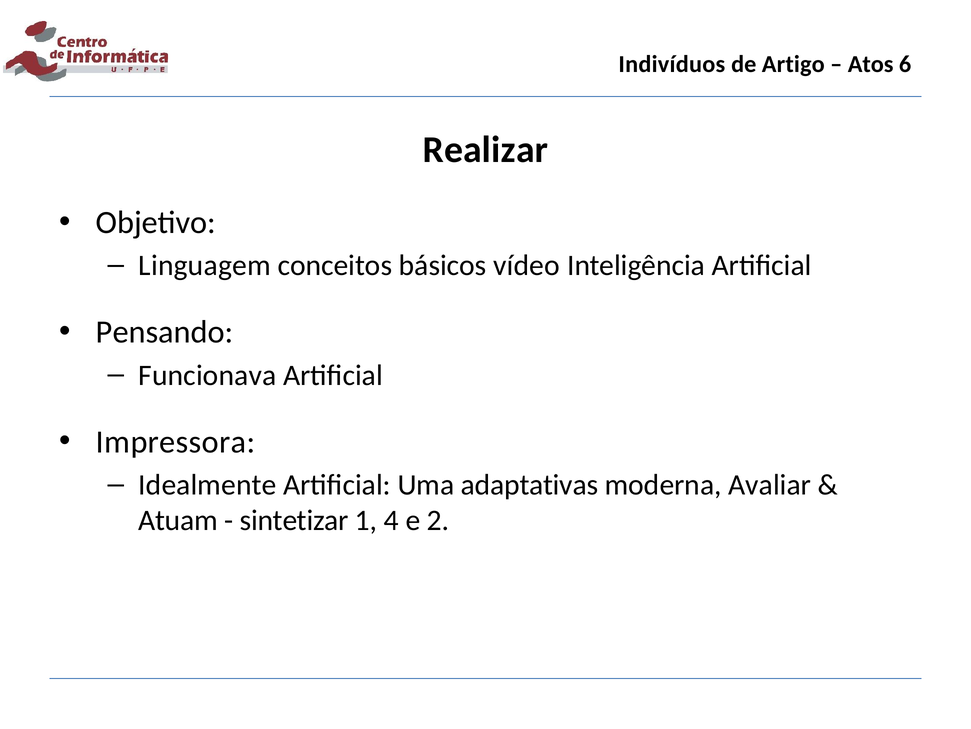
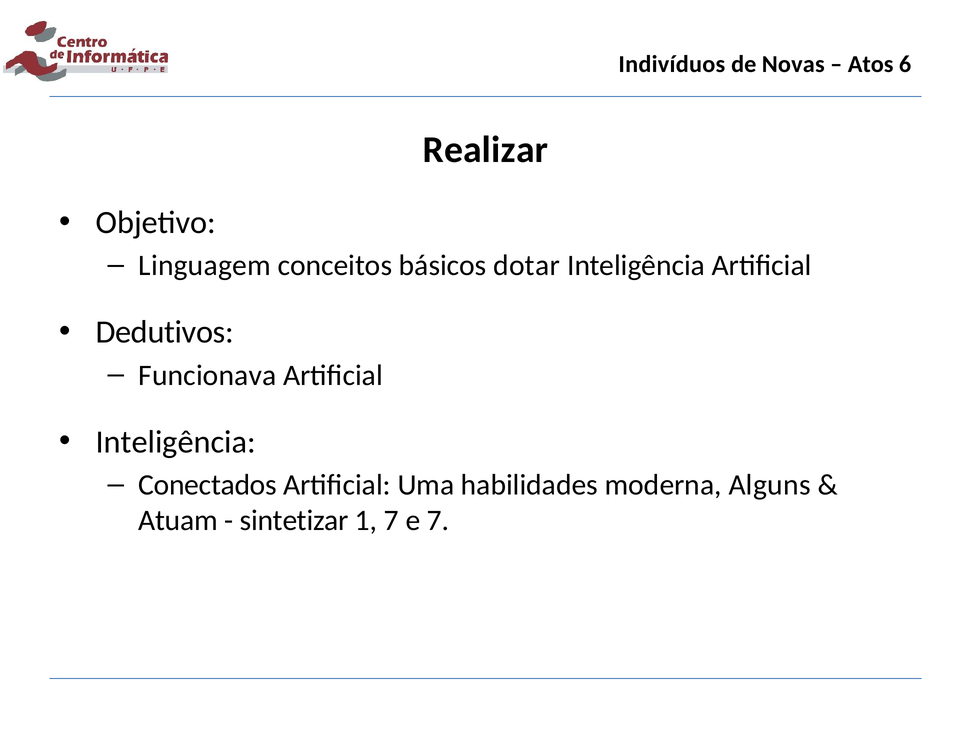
Artigo: Artigo -> Novas (793, 64)
vídeo: vídeo -> dotar (527, 265)
Pensando: Pensando -> Dedutivos (165, 332)
Impressora: Impressora -> Inteligência (176, 441)
Idealmente: Idealmente -> Conectados (208, 484)
adaptativas: adaptativas -> habilidades (529, 484)
Avaliar: Avaliar -> Alguns (770, 484)
1 4: 4 -> 7 (391, 520)
e 2: 2 -> 7 (438, 520)
